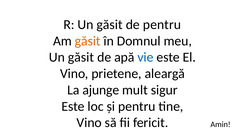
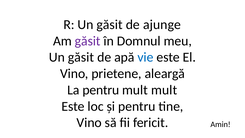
de pentru: pentru -> ajunge (162, 25)
găsit colour: orange -> purple (88, 41)
La ajunge: ajunge -> pentru (101, 90)
mult sigur: sigur -> mult (164, 90)
